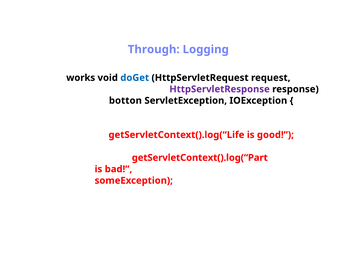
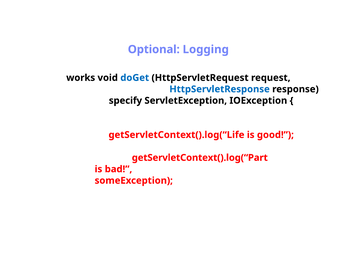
Through: Through -> Optional (154, 49)
HttpServletResponse colour: purple -> blue (220, 89)
botton: botton -> specify (125, 101)
